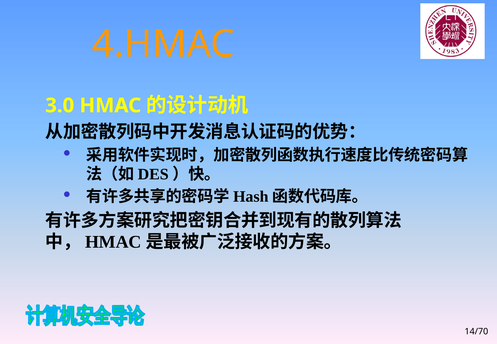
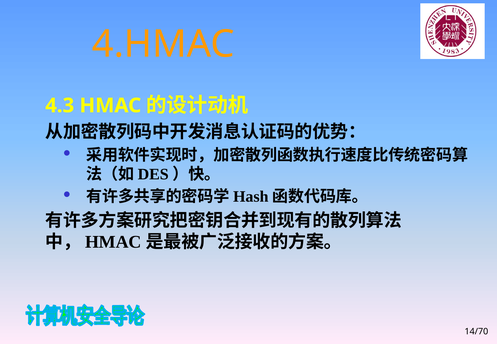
3.0: 3.0 -> 4.3 (60, 106)
